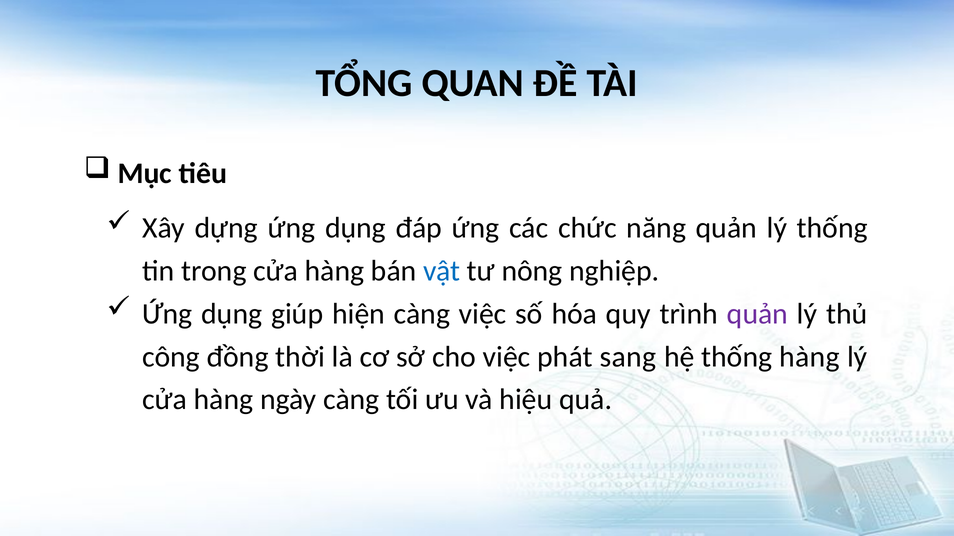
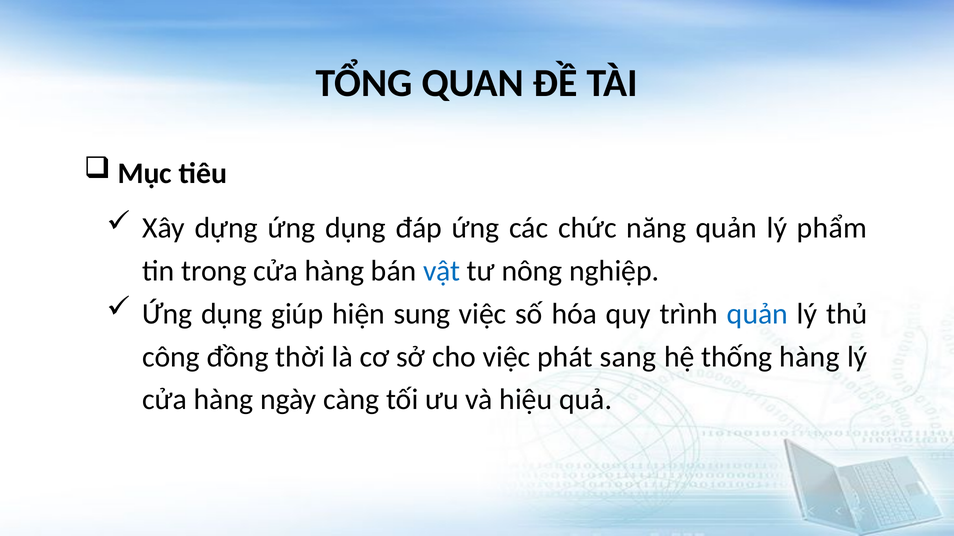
lý thống: thống -> phẩm (832, 228)
hiện càng: càng -> sung (422, 314)
quản colour: purple -> blue (758, 314)
